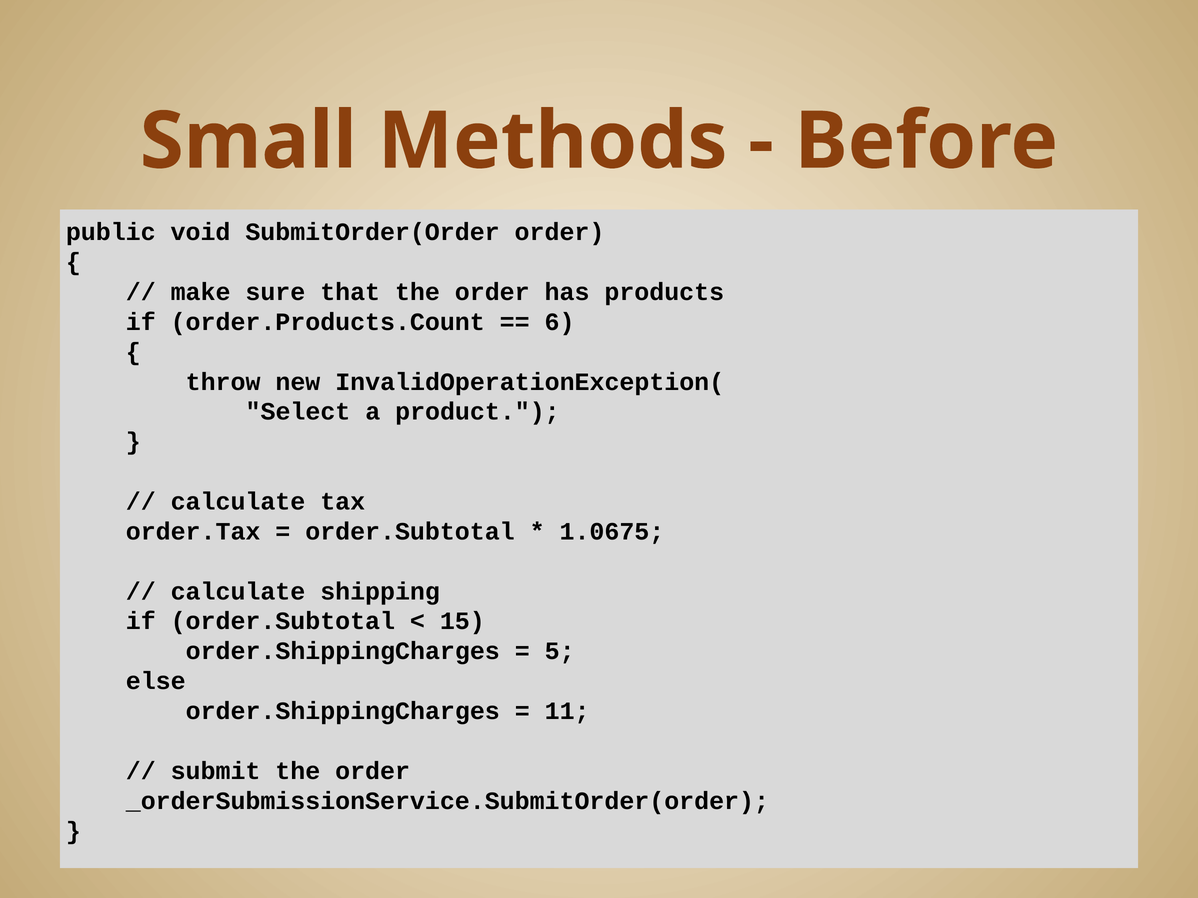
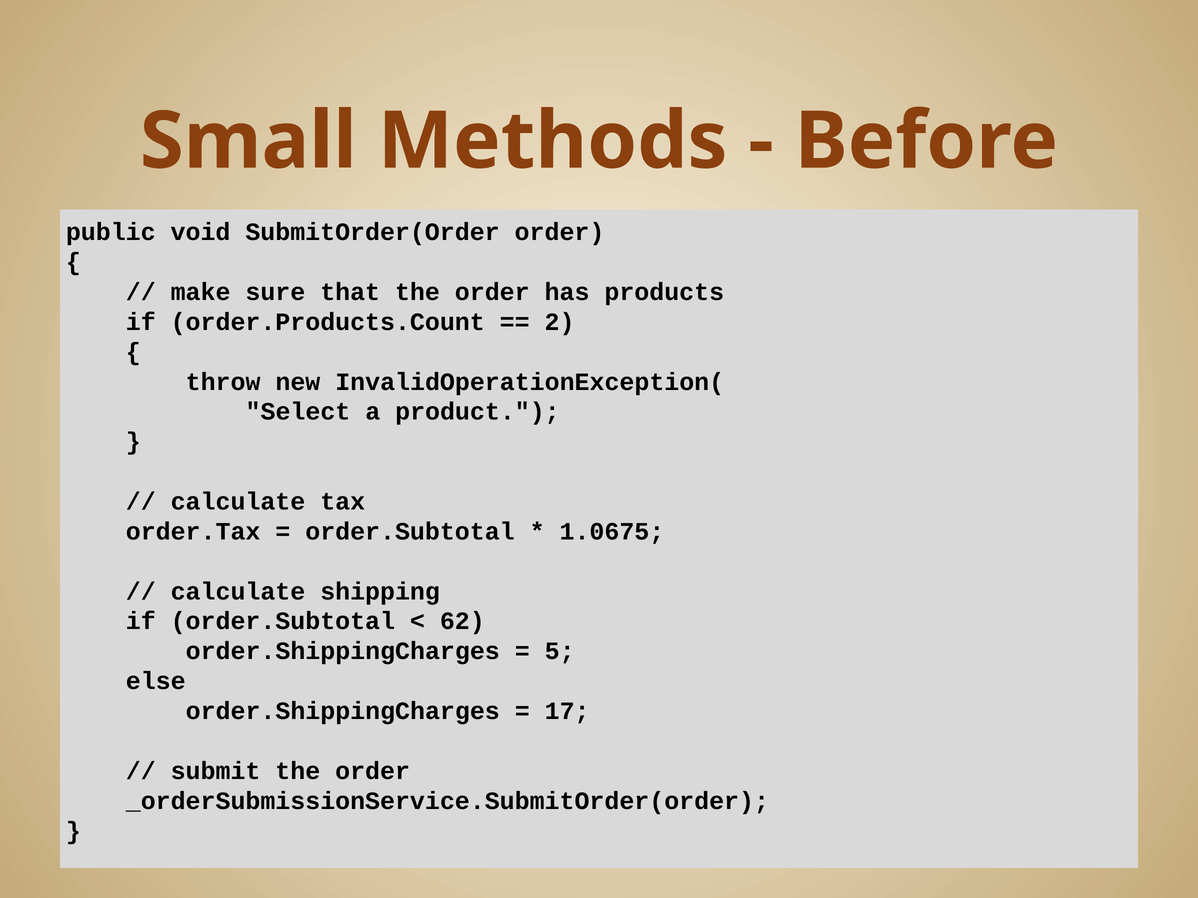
6: 6 -> 2 (560, 322)
15: 15 -> 62 (462, 622)
11: 11 -> 17 (567, 711)
